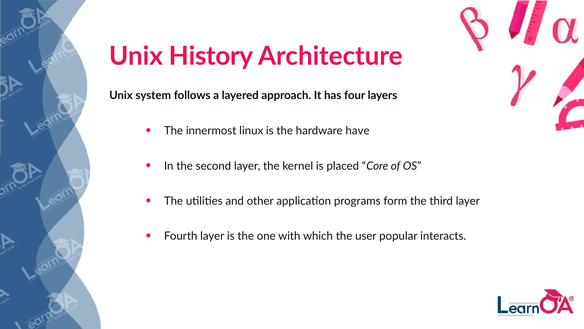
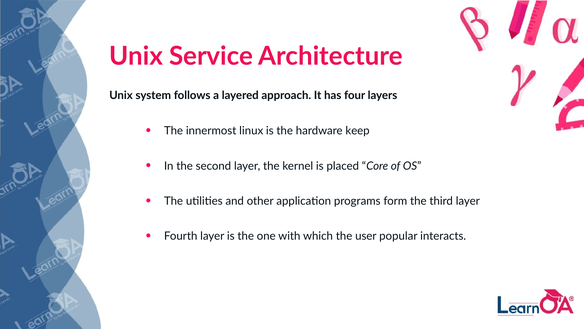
History: History -> Service (211, 56)
have: have -> keep (358, 131)
